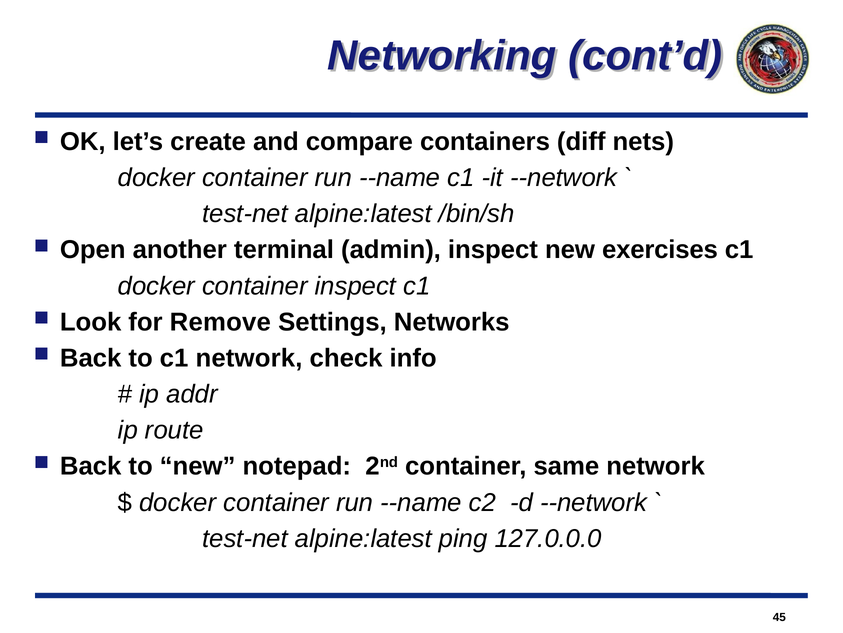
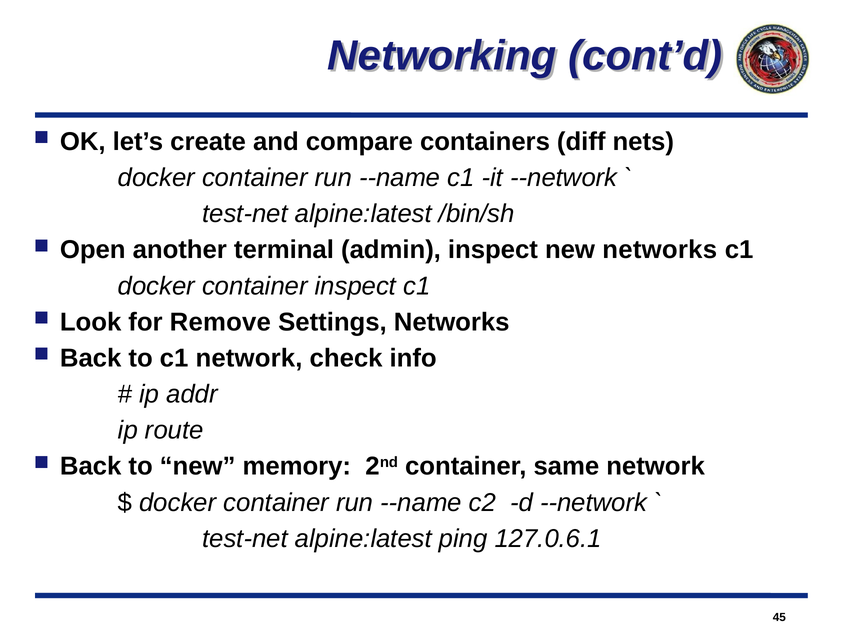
new exercises: exercises -> networks (660, 250)
notepad: notepad -> memory (297, 466)
127.0.0.0: 127.0.0.0 -> 127.0.6.1 (548, 538)
